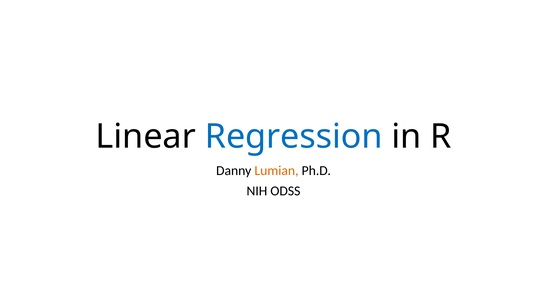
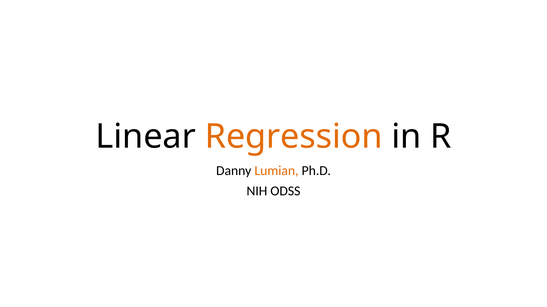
Regression colour: blue -> orange (294, 137)
